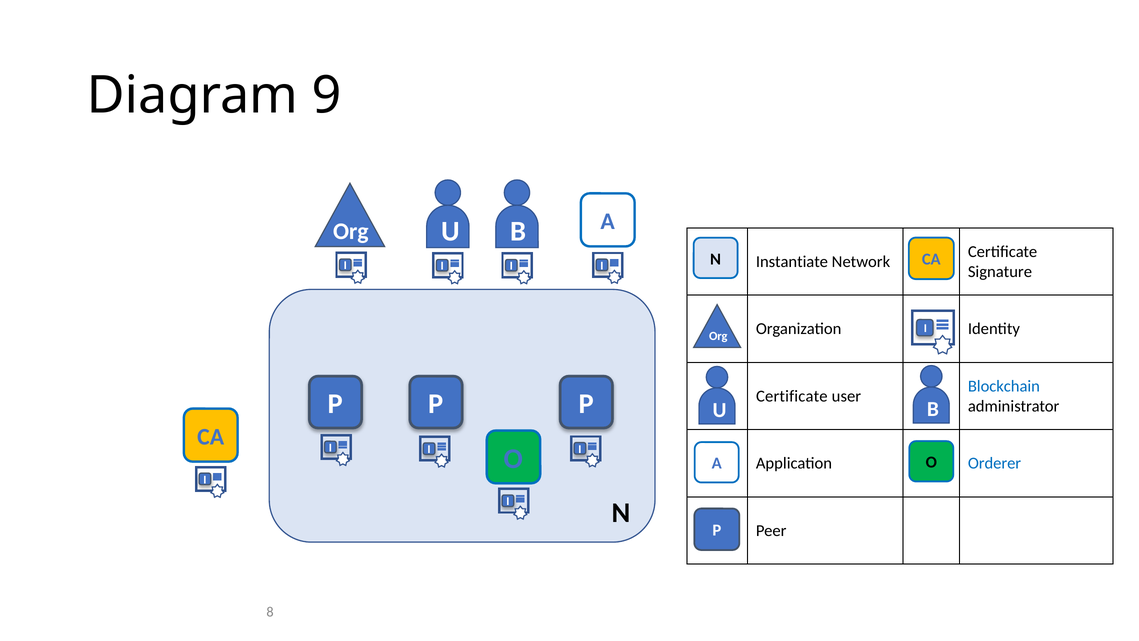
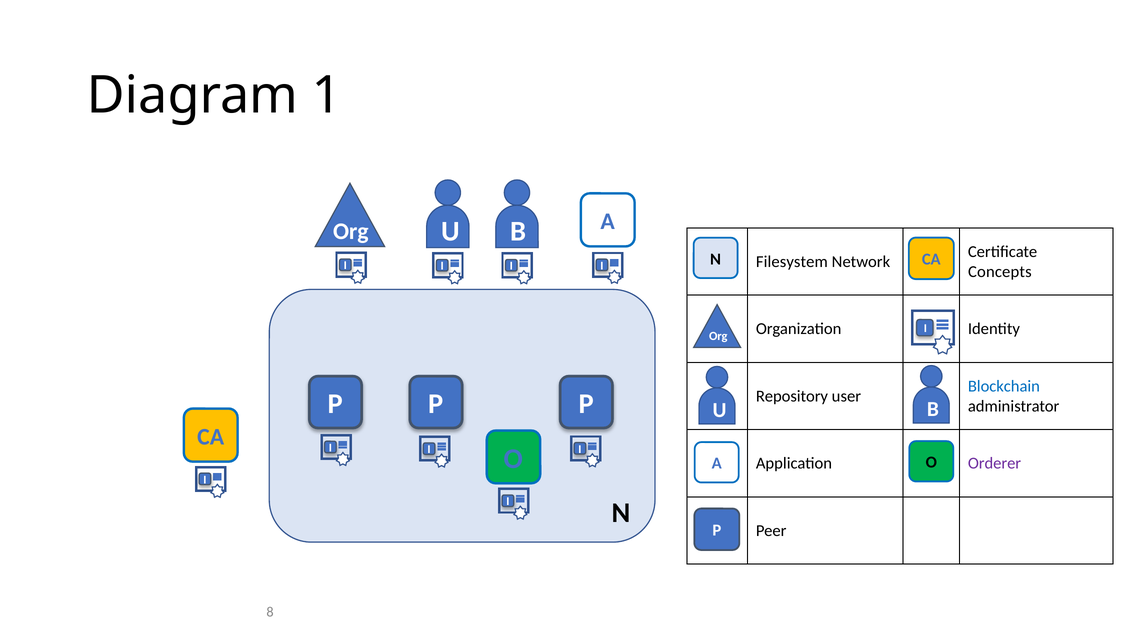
9: 9 -> 1 (327, 96)
Instantiate: Instantiate -> Filesystem (792, 262)
Signature: Signature -> Concepts (1000, 272)
Certificate: Certificate -> Repository (792, 396)
Orderer colour: blue -> purple (995, 463)
